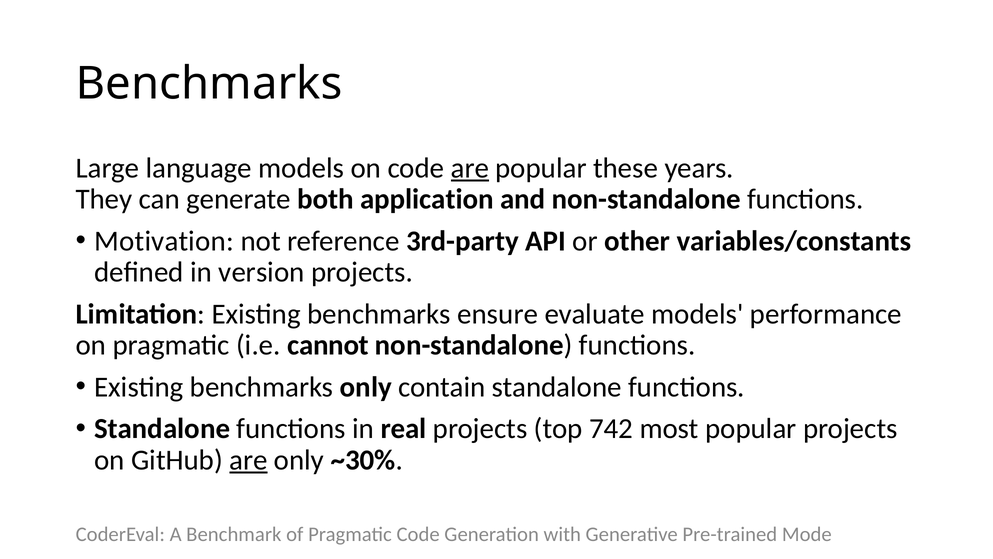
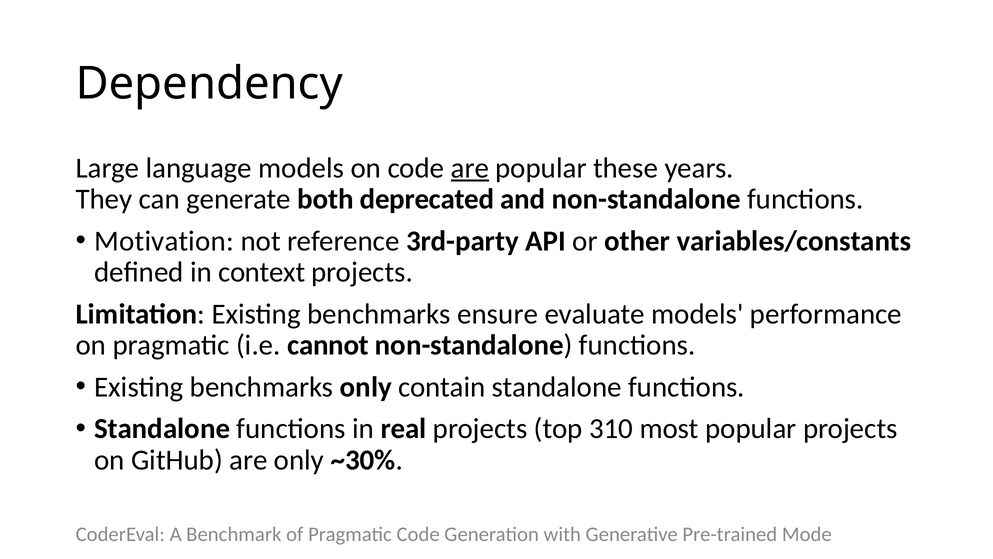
Benchmarks: Benchmarks -> Dependency (209, 83)
application: application -> deprecated (427, 199)
version: version -> context (262, 272)
742: 742 -> 310 (611, 428)
are underline: present -> none (248, 460)
